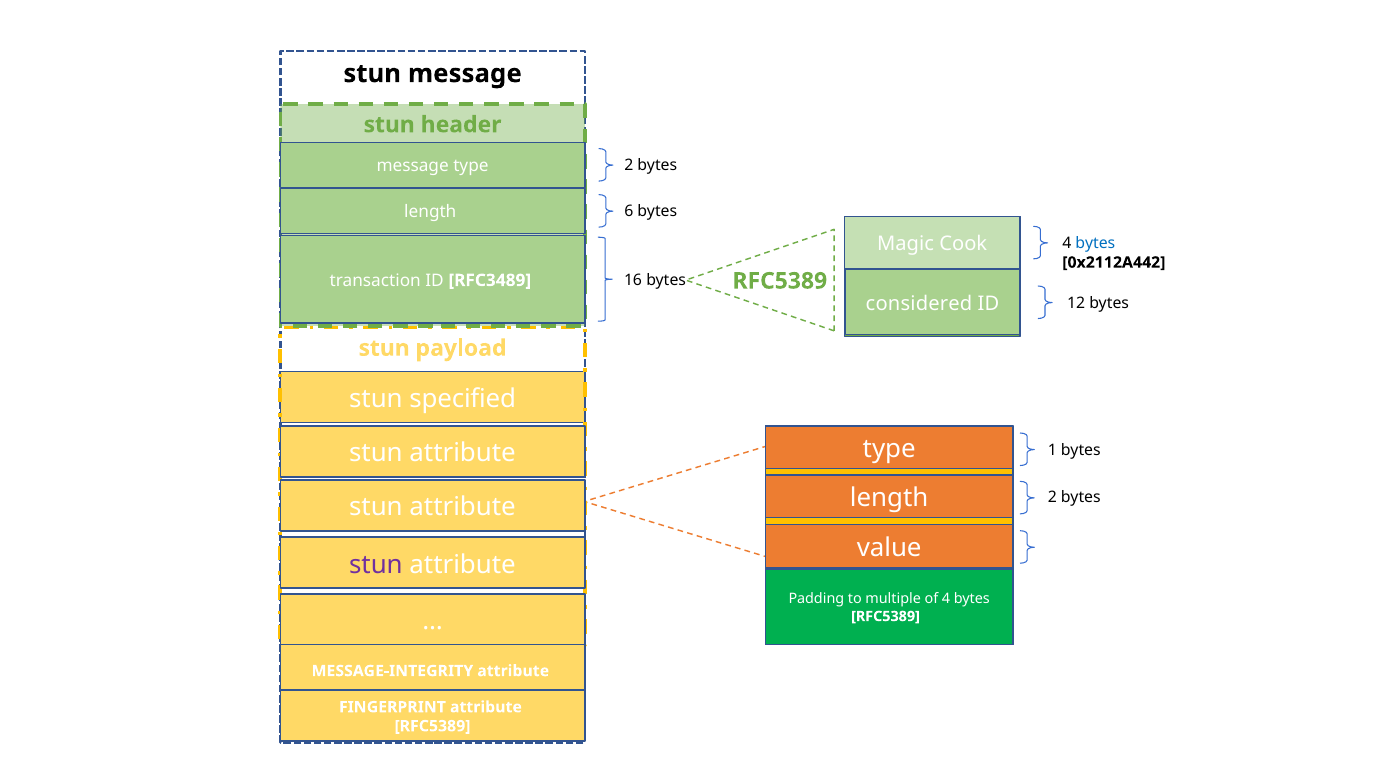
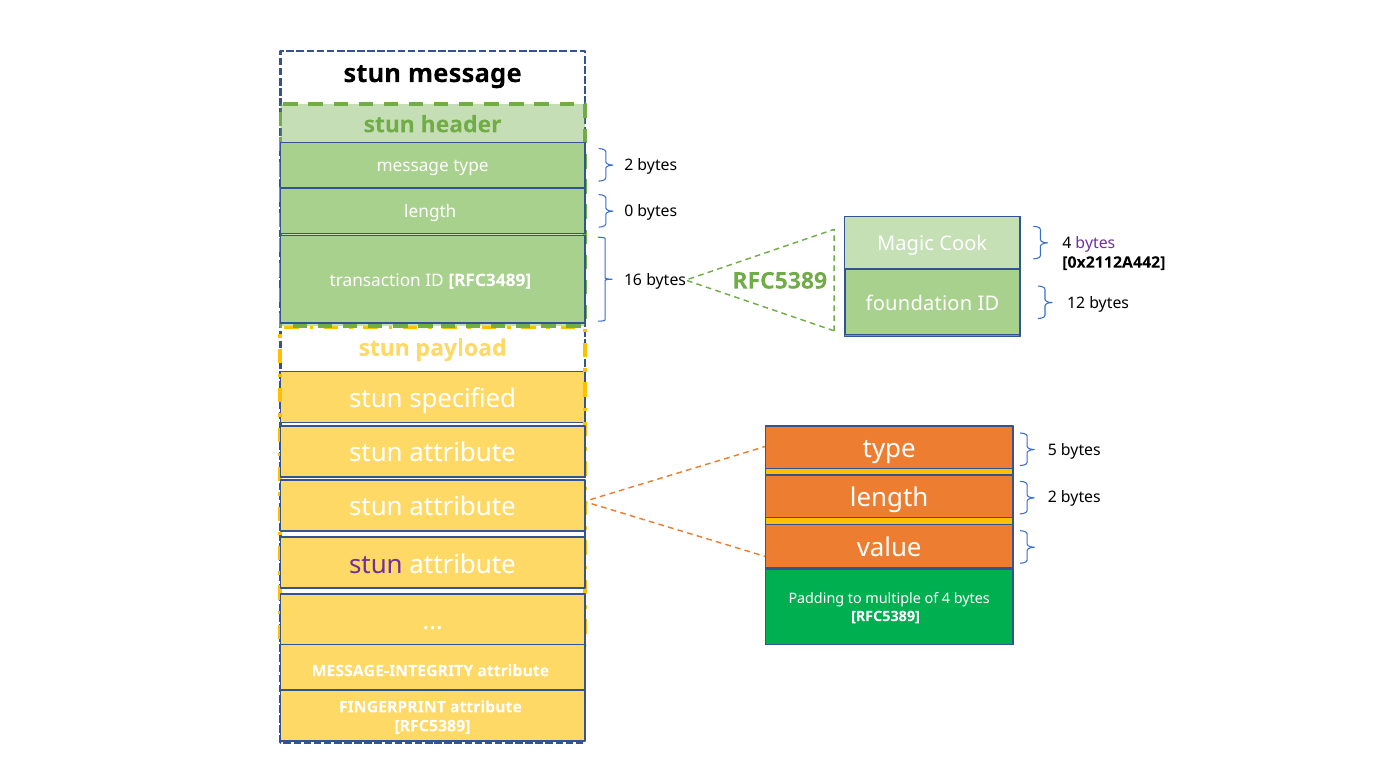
6: 6 -> 0 (629, 212)
bytes colour: blue -> purple (1095, 243)
considered: considered -> foundation (919, 304)
1: 1 -> 5 (1052, 450)
